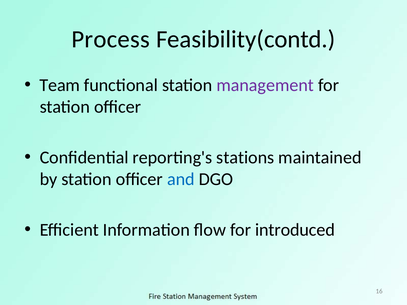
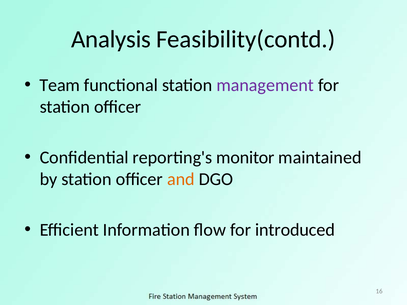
Process: Process -> Analysis (111, 39)
stations: stations -> monitor (245, 158)
and colour: blue -> orange (181, 179)
